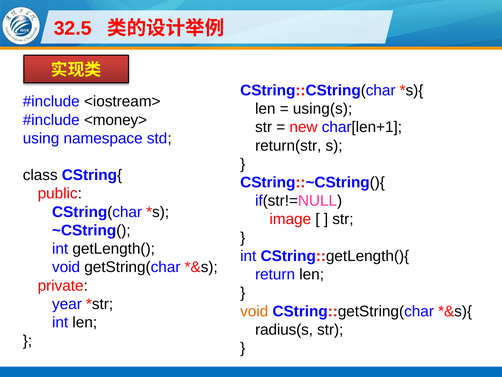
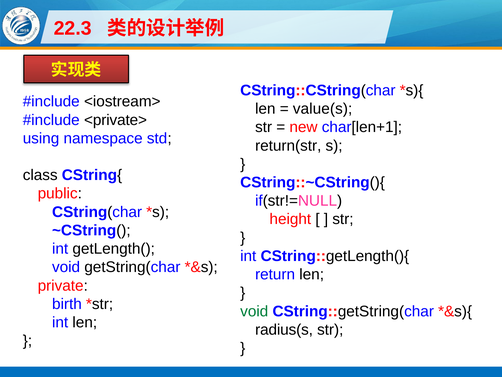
32.5: 32.5 -> 22.3 (73, 28)
using(s: using(s -> value(s (323, 109)
<money>: <money> -> <private> (116, 120)
image: image -> height (290, 219)
year: year -> birth (67, 304)
void colour: orange -> green (254, 311)
